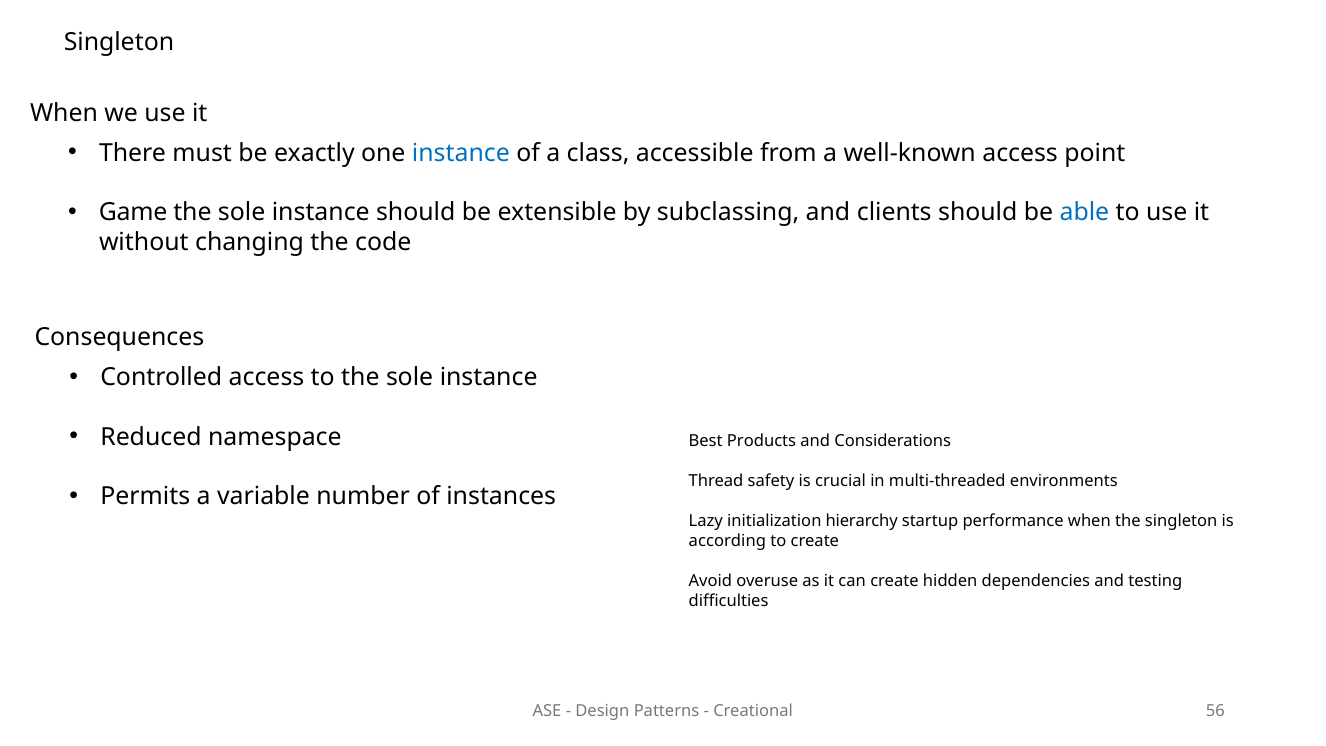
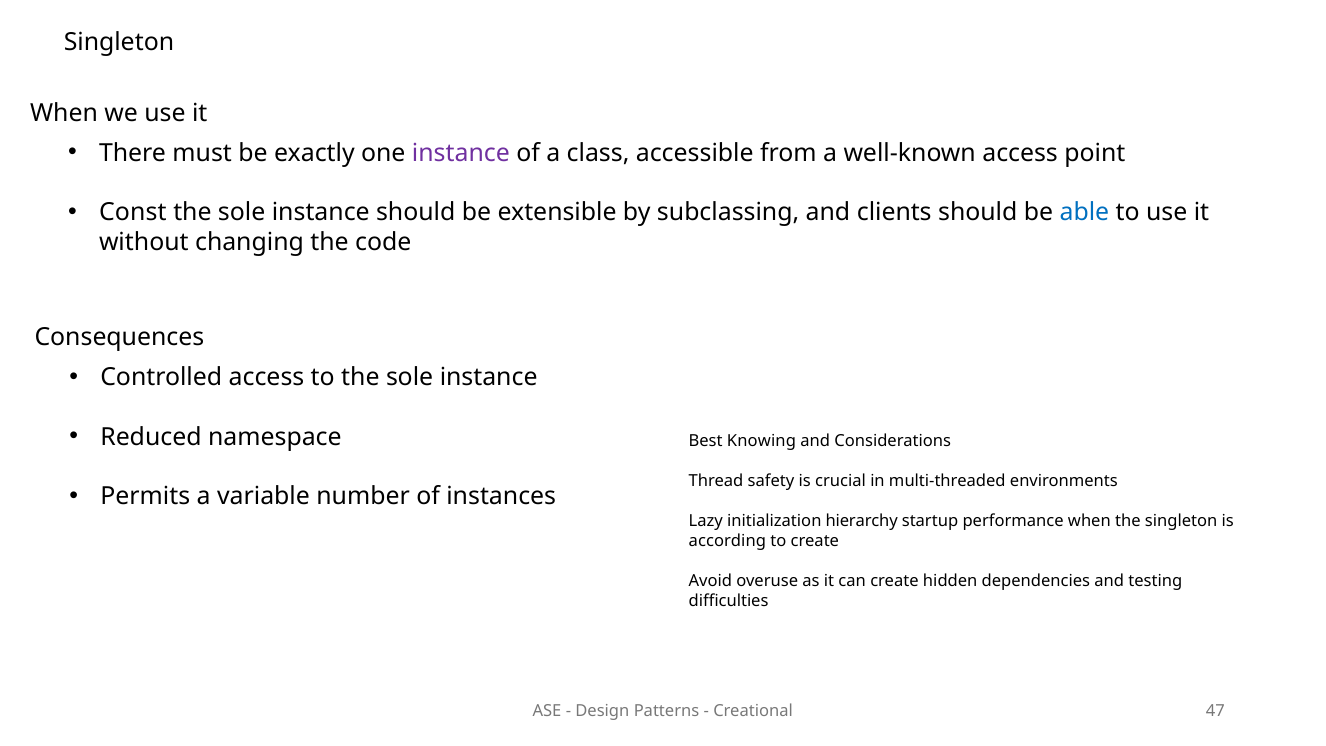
instance colour: blue -> purple (461, 153)
Game: Game -> Const (133, 213)
Products: Products -> Knowing (761, 441)
56: 56 -> 47 (1215, 711)
